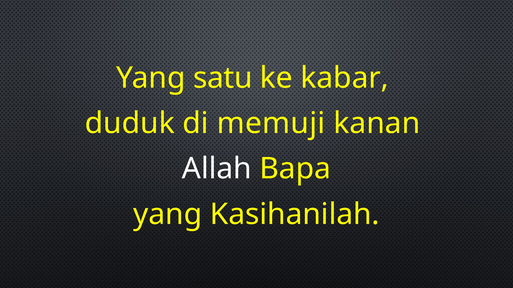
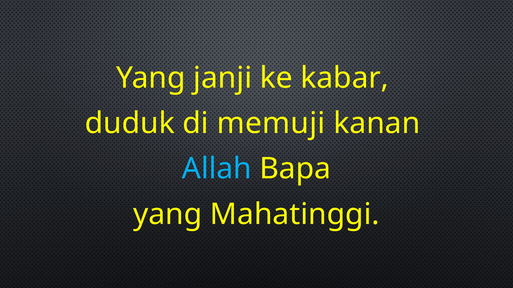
satu: satu -> janji (223, 78)
Allah colour: white -> light blue (217, 169)
Kasihanilah: Kasihanilah -> Mahatinggi (295, 215)
